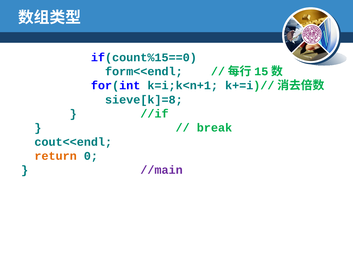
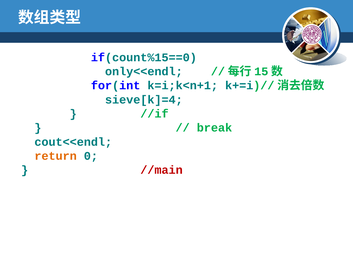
form<<endl: form<<endl -> only<<endl (144, 72)
sieve[k]=8: sieve[k]=8 -> sieve[k]=4 (144, 100)
//main colour: purple -> red (162, 171)
